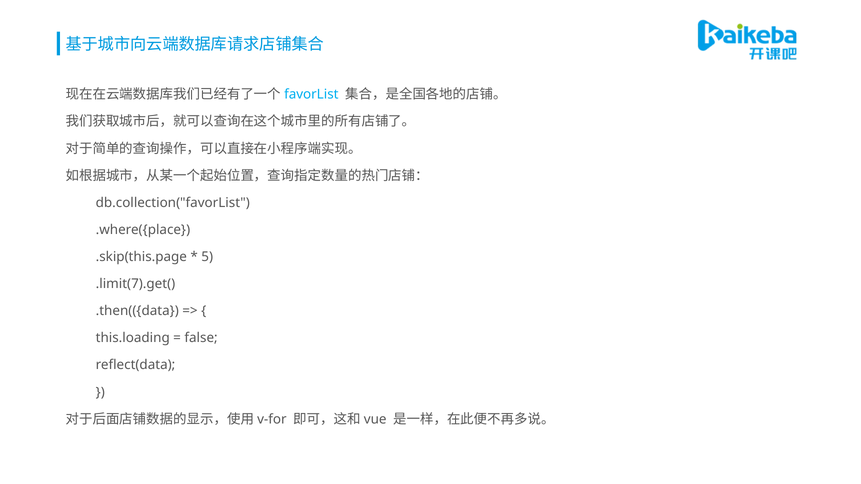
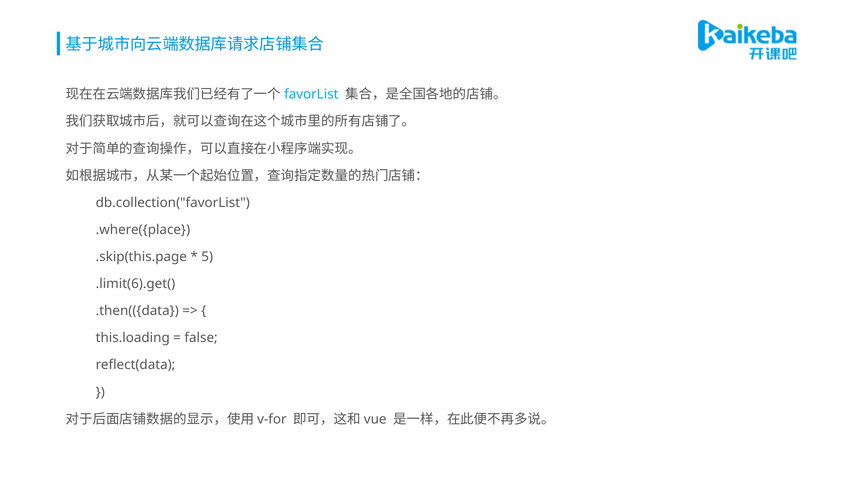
.limit(7).get(: .limit(7).get( -> .limit(6).get( (135, 284)
